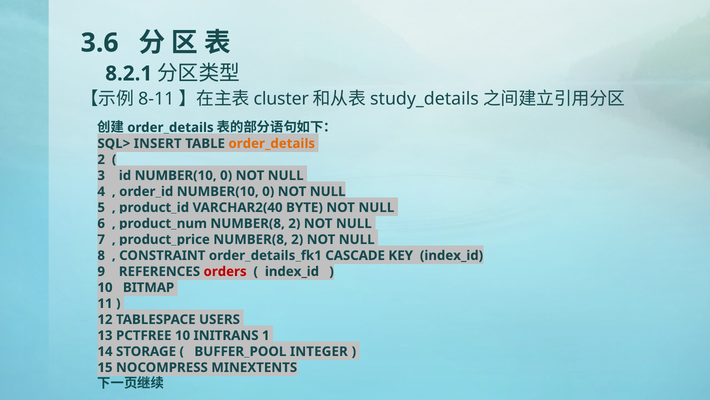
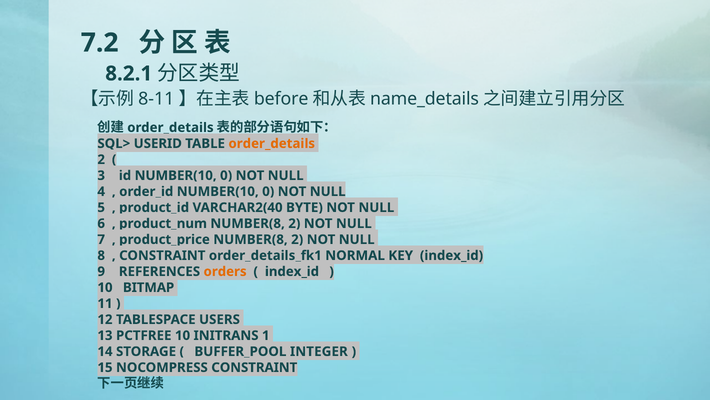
3.6: 3.6 -> 7.2 (100, 43)
cluster: cluster -> before (281, 99)
study_details: study_details -> name_details (425, 99)
INSERT: INSERT -> USERID (158, 143)
CASCADE: CASCADE -> NORMAL (355, 255)
orders colour: red -> orange (225, 271)
NOCOMPRESS MINEXTENTS: MINEXTENTS -> CONSTRAINT (254, 367)
